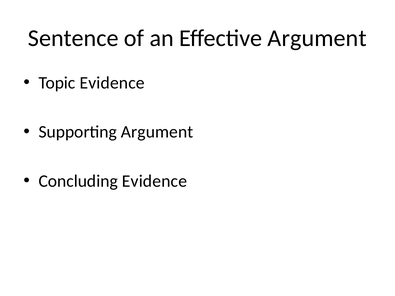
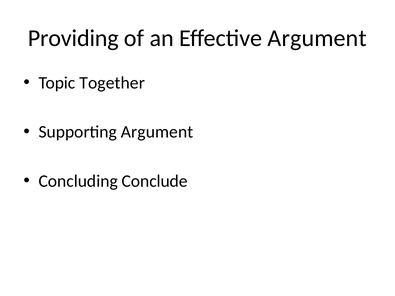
Sentence: Sentence -> Providing (73, 38)
Topic Evidence: Evidence -> Together (112, 83)
Concluding Evidence: Evidence -> Conclude (155, 181)
